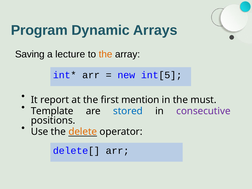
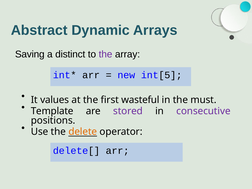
Program: Program -> Abstract (39, 30)
lecture: lecture -> distinct (70, 54)
the colour: orange -> purple (106, 54)
report: report -> values (55, 100)
mention: mention -> wasteful (140, 100)
stored colour: blue -> purple (128, 111)
